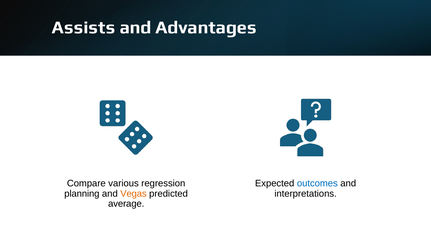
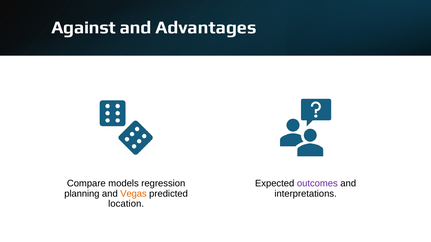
Assists: Assists -> Against (84, 28)
various: various -> models (124, 184)
outcomes colour: blue -> purple (317, 184)
average: average -> location (126, 204)
